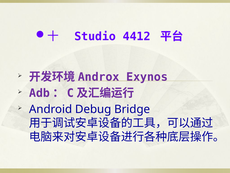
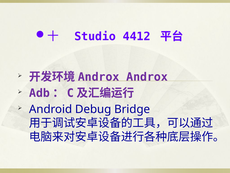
Exynos: Exynos -> Androx (147, 77)
